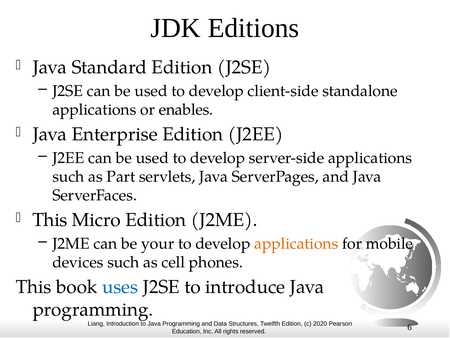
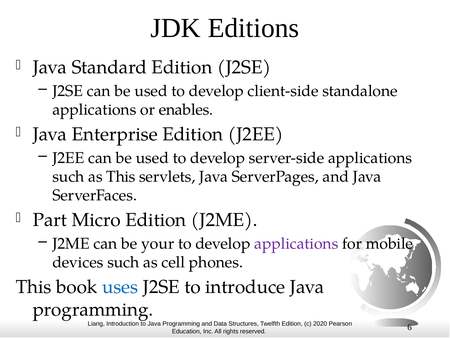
as Part: Part -> This (121, 176)
This: This -> Part (50, 220)
applications colour: orange -> purple (296, 243)
